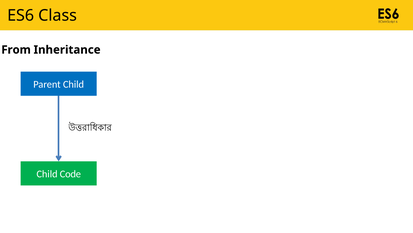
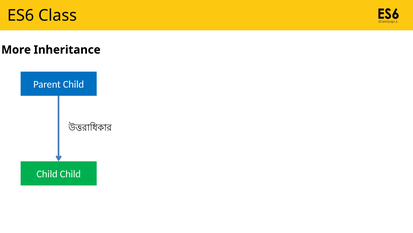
From: From -> More (16, 50)
Code: Code -> Child (70, 174)
